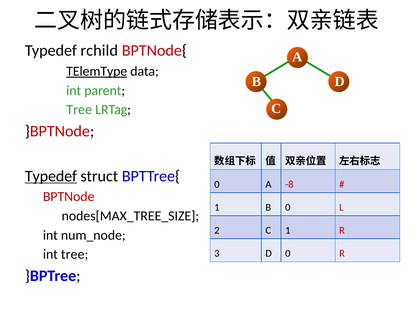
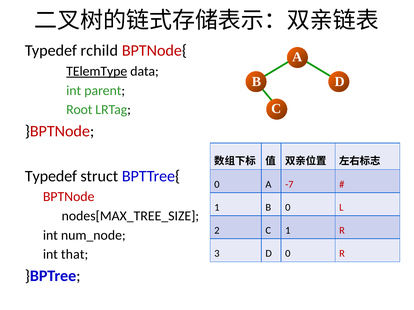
Tree: Tree -> Root (79, 110)
Typedef underline: present -> none (51, 176)
-8: -8 -> -7 (289, 185)
int tree: tree -> that (75, 255)
